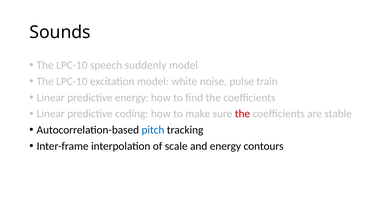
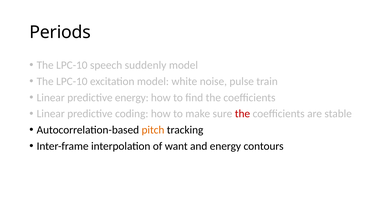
Sounds: Sounds -> Periods (60, 32)
pitch colour: blue -> orange (153, 130)
scale: scale -> want (176, 146)
